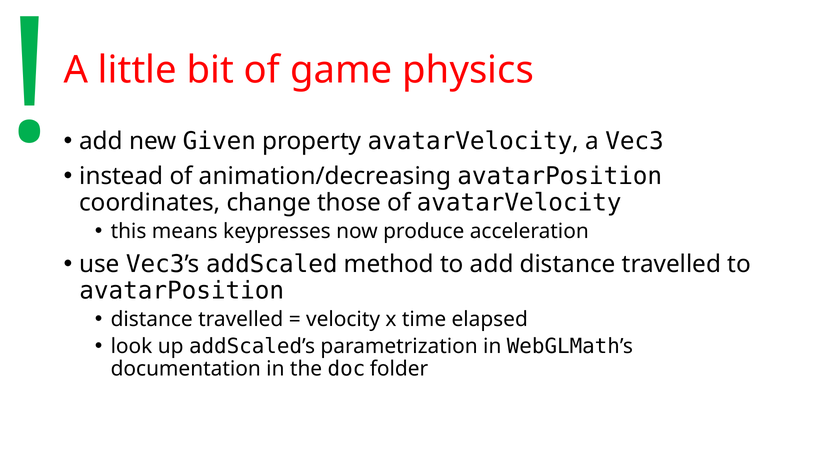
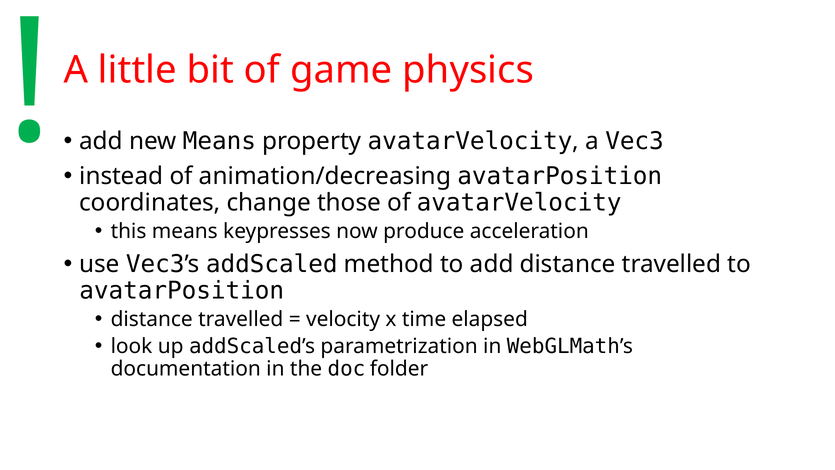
new Given: Given -> Means (219, 141)
